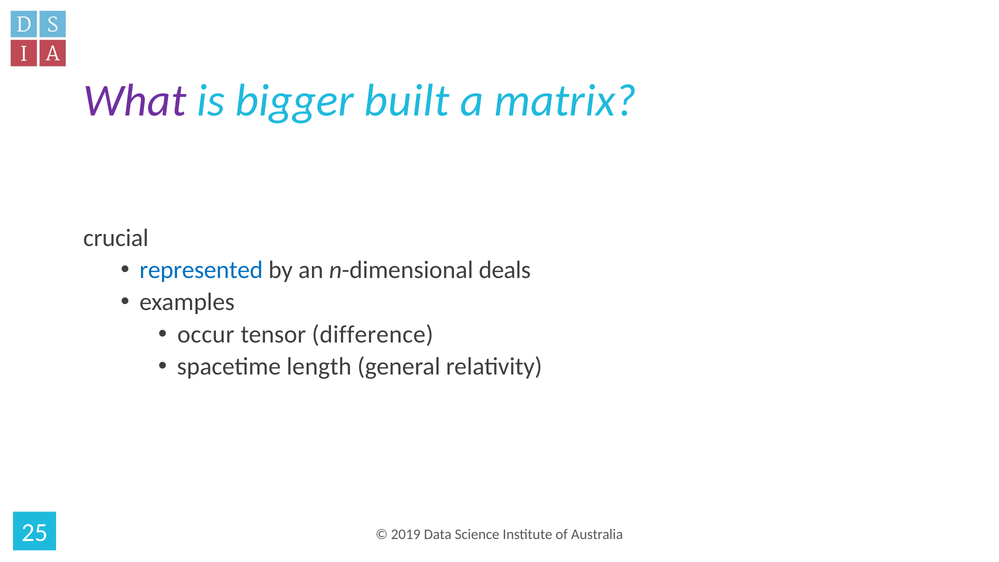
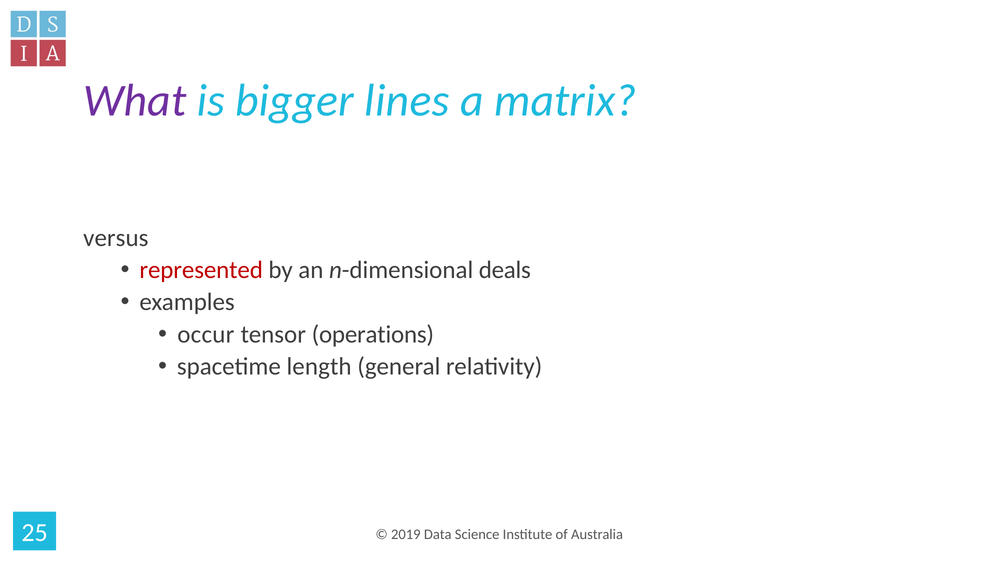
built: built -> lines (407, 101)
crucial: crucial -> versus (116, 238)
represented colour: blue -> red (201, 270)
difference: difference -> operations (373, 334)
